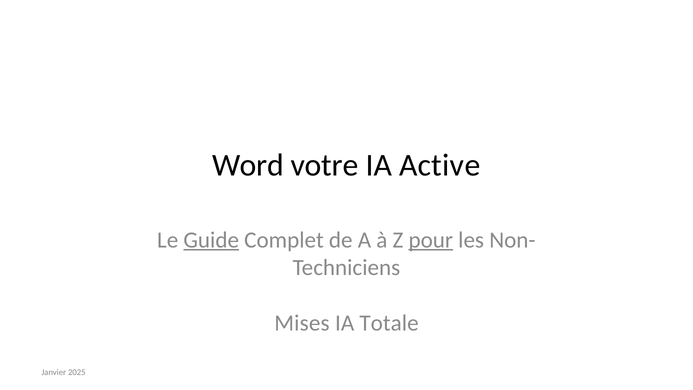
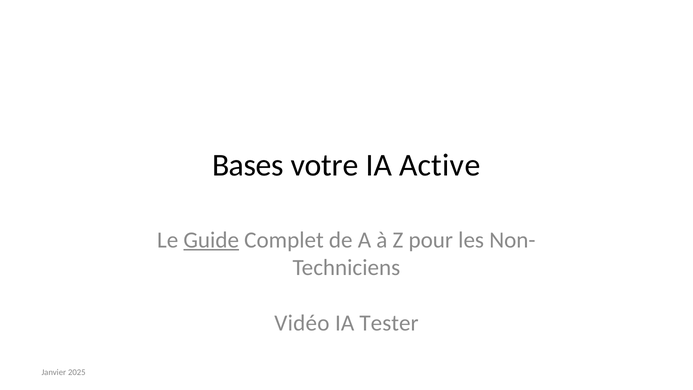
Word: Word -> Bases (248, 165)
pour underline: present -> none (431, 240)
Mises: Mises -> Vidéo (302, 323)
Totale: Totale -> Tester (389, 323)
